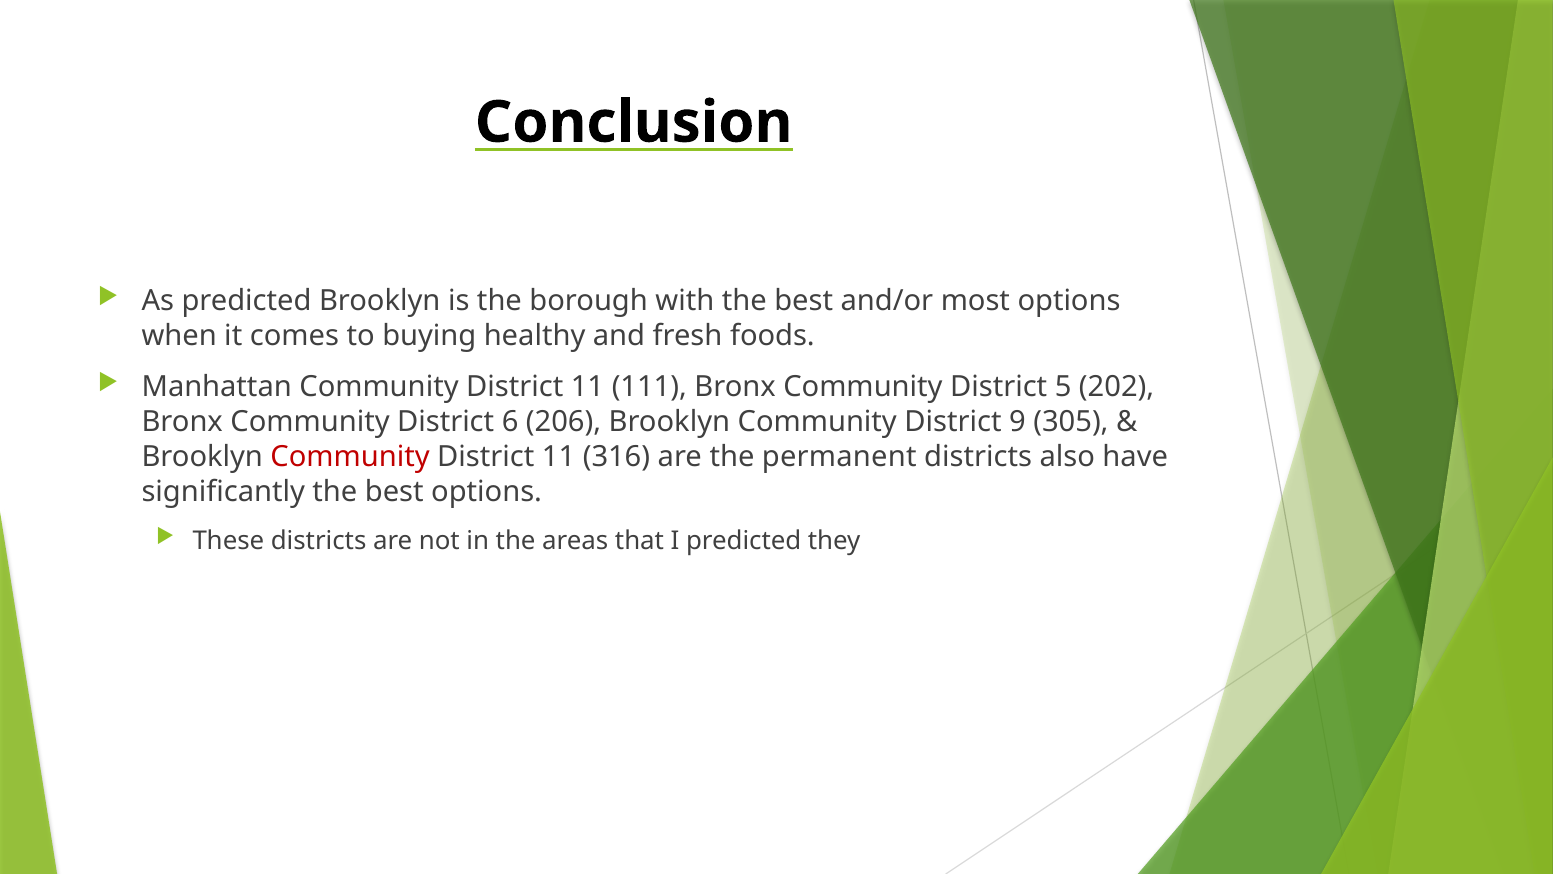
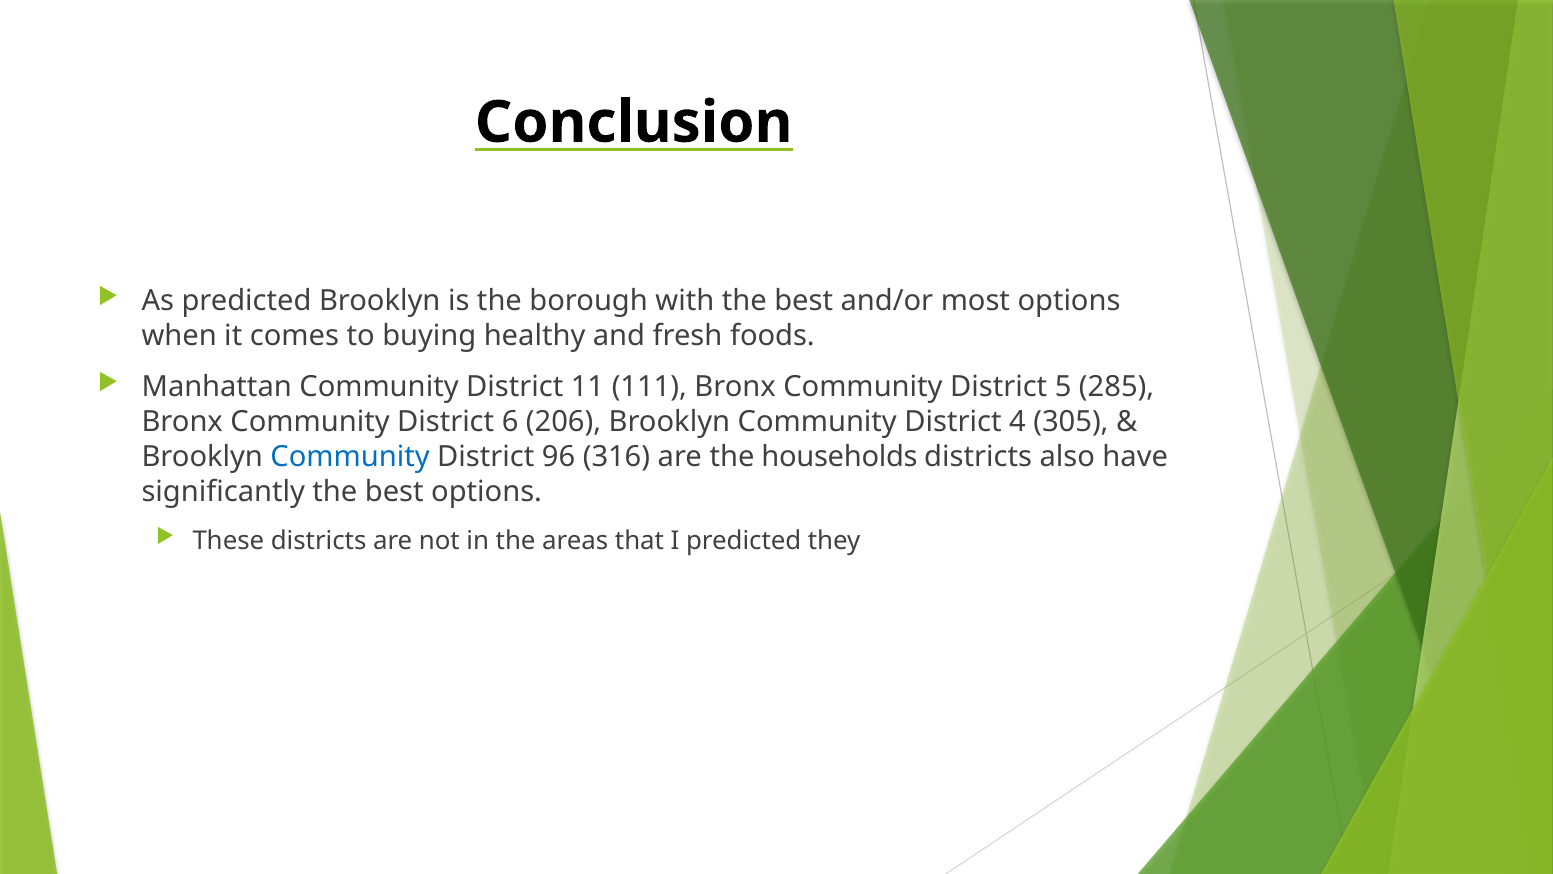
202: 202 -> 285 (1117, 387)
9: 9 -> 4 (1018, 422)
Community colour: red -> blue (350, 457)
11: 11 -> 96 (559, 457)
permanent: permanent -> households (839, 457)
